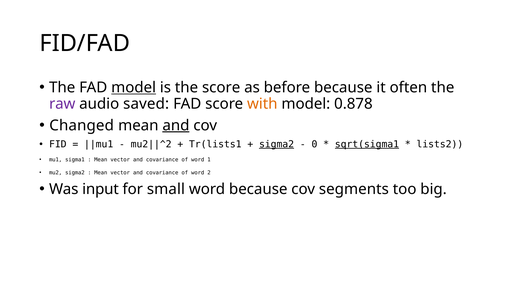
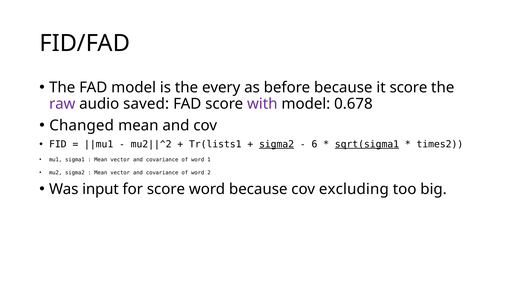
model underline: present -> none (134, 87)
the score: score -> every (221, 87)
it often: often -> score (408, 87)
with colour: orange -> purple (262, 104)
0.878: 0.878 -> 0.678 (353, 104)
and underline: present -> none (176, 125)
0: 0 -> 6 (314, 144)
lists2: lists2 -> times2 (440, 144)
for small: small -> score (166, 189)
segments: segments -> excluding (354, 189)
